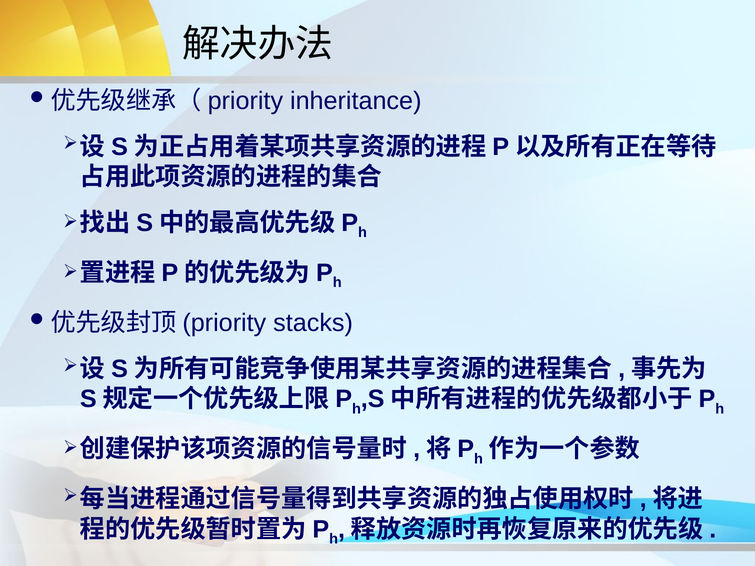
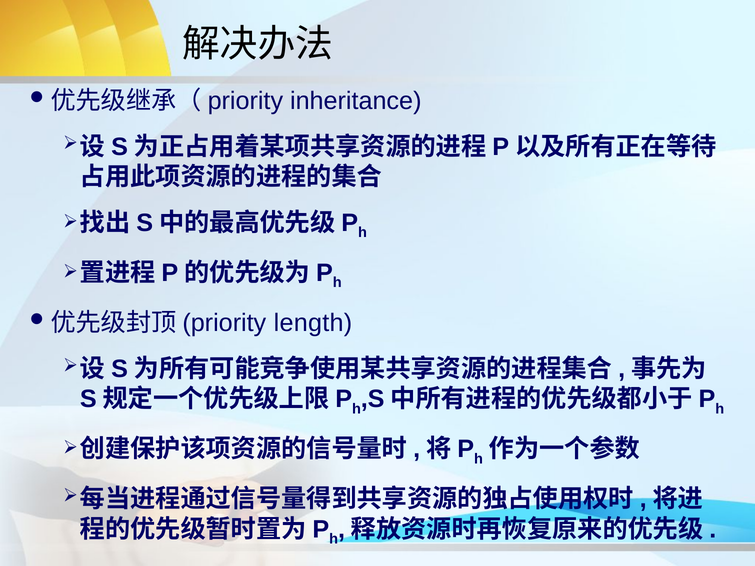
stacks: stacks -> length (313, 323)
